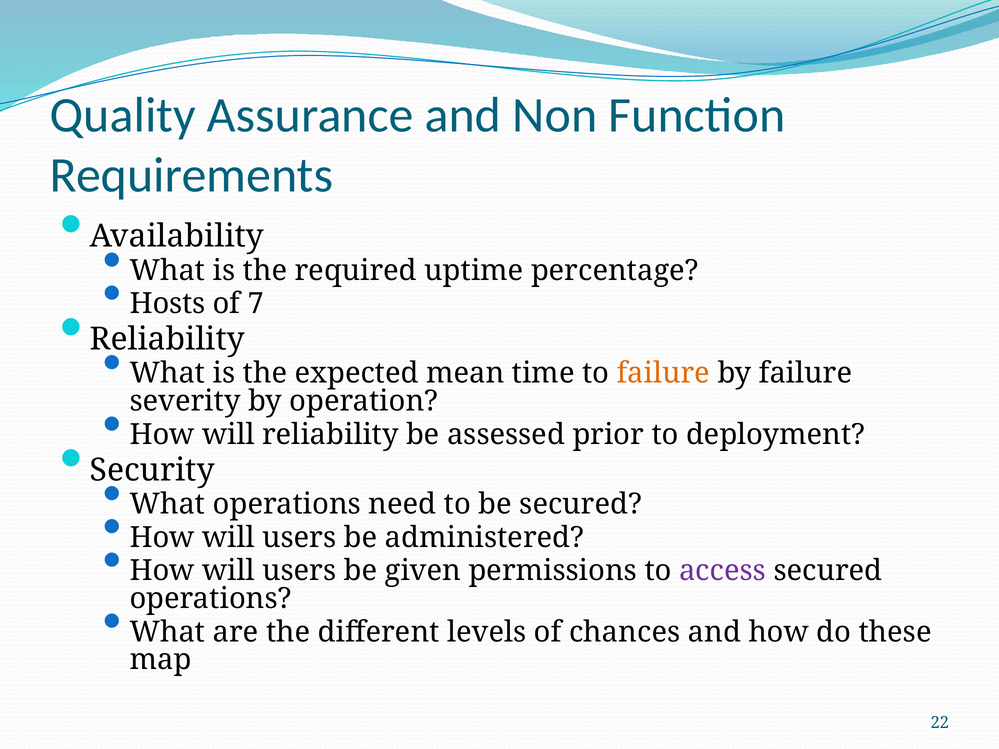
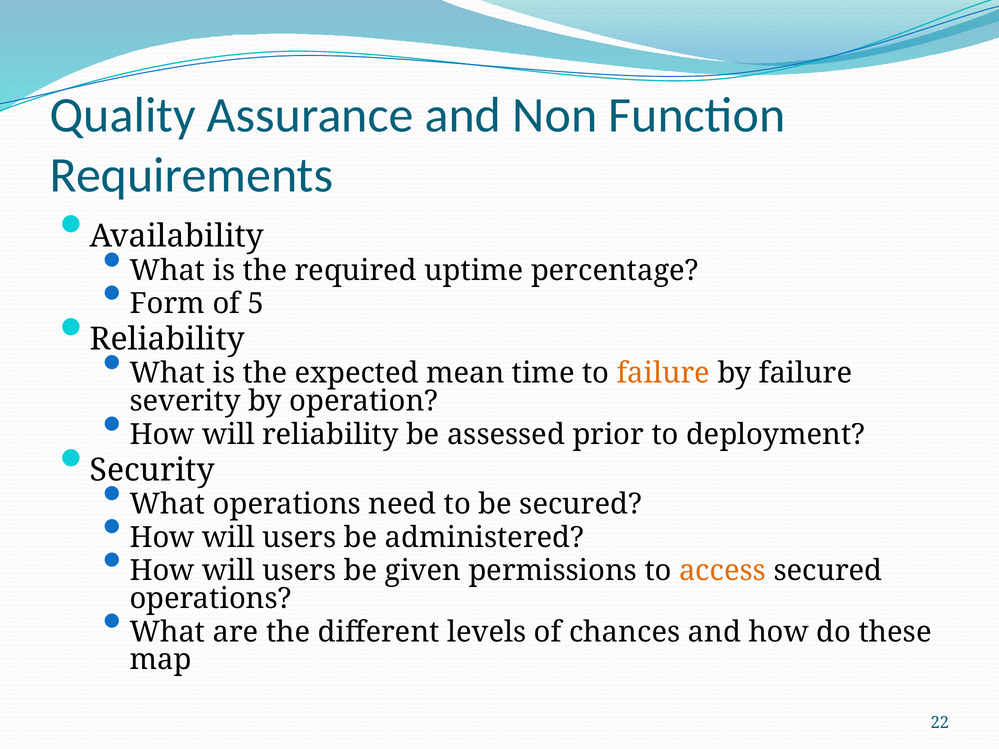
Hosts: Hosts -> Form (167, 304)
7: 7 -> 5 (256, 304)
access colour: purple -> orange (723, 571)
